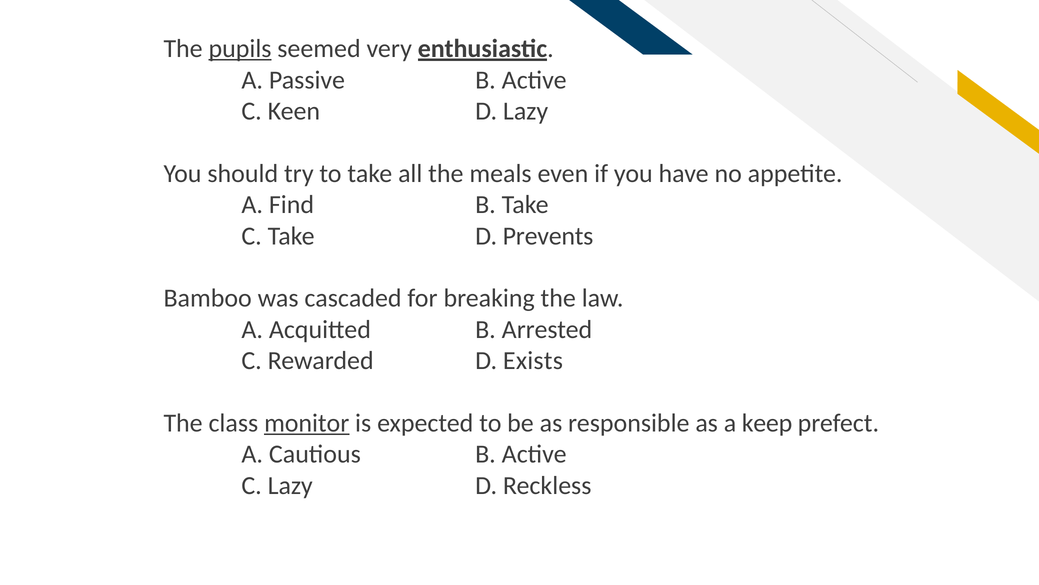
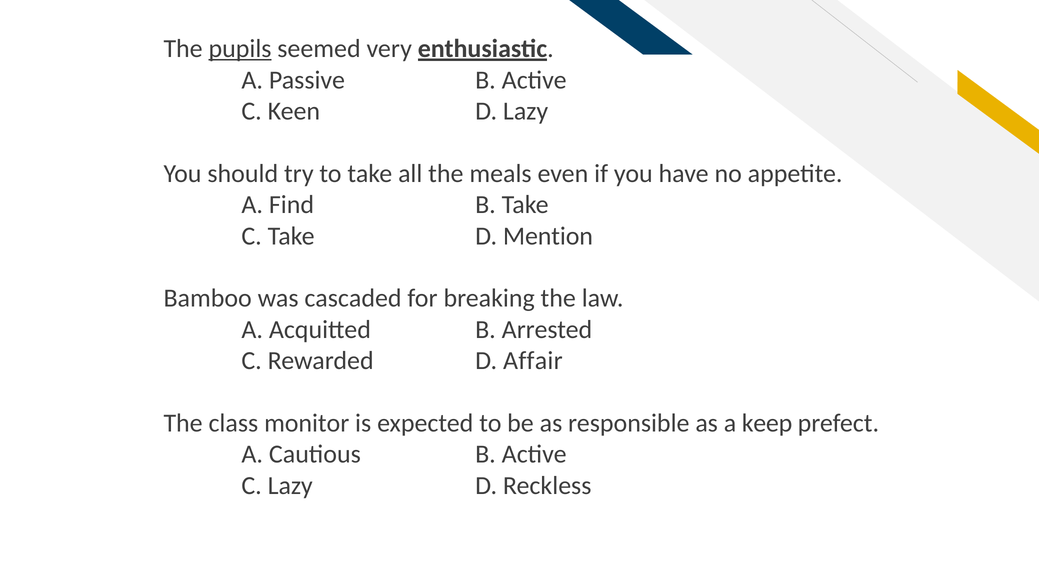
Prevents: Prevents -> Mention (548, 236)
Exists: Exists -> Affair (533, 360)
monitor underline: present -> none (307, 423)
